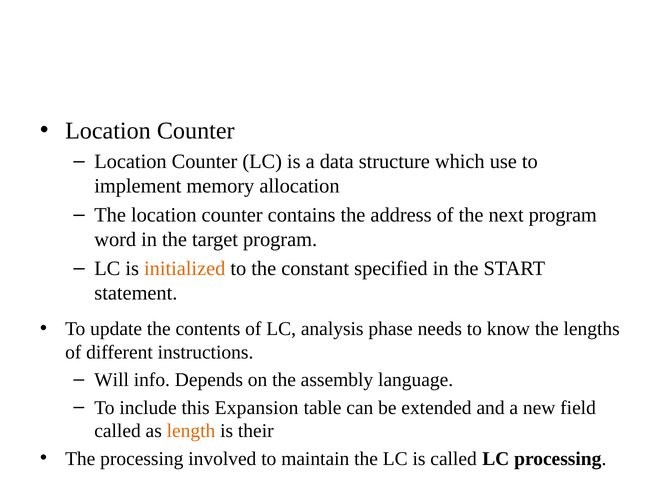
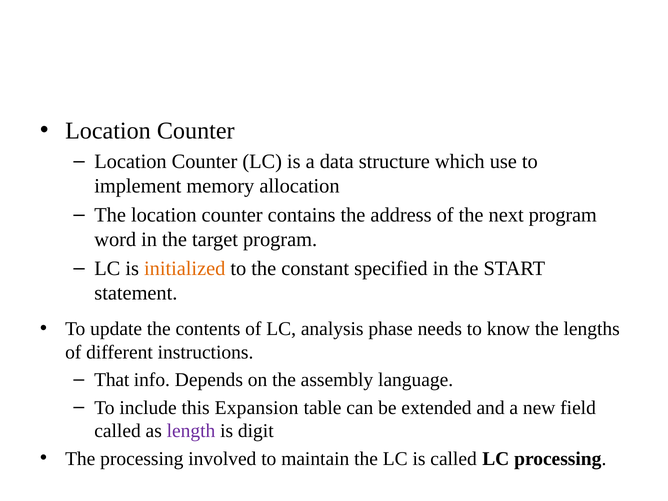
Will: Will -> That (112, 380)
length colour: orange -> purple (191, 431)
their: their -> digit (256, 431)
